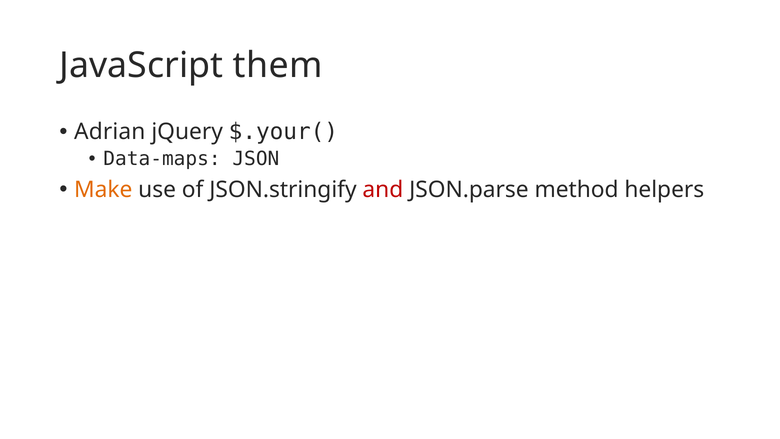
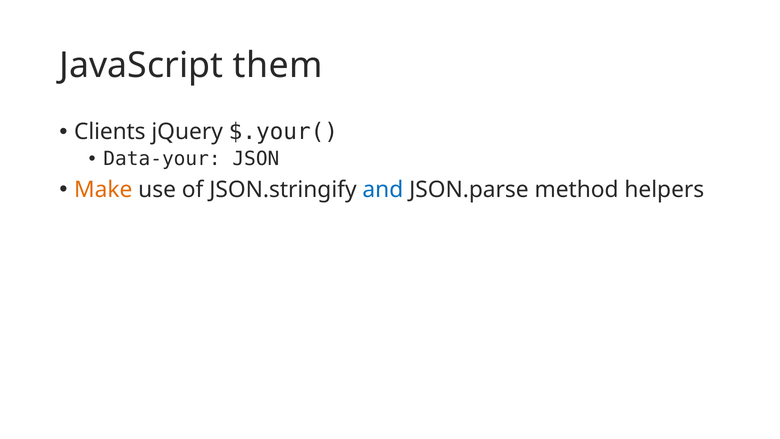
Adrian: Adrian -> Clients (110, 132)
Data-maps: Data-maps -> Data-your (162, 159)
and colour: red -> blue (383, 190)
